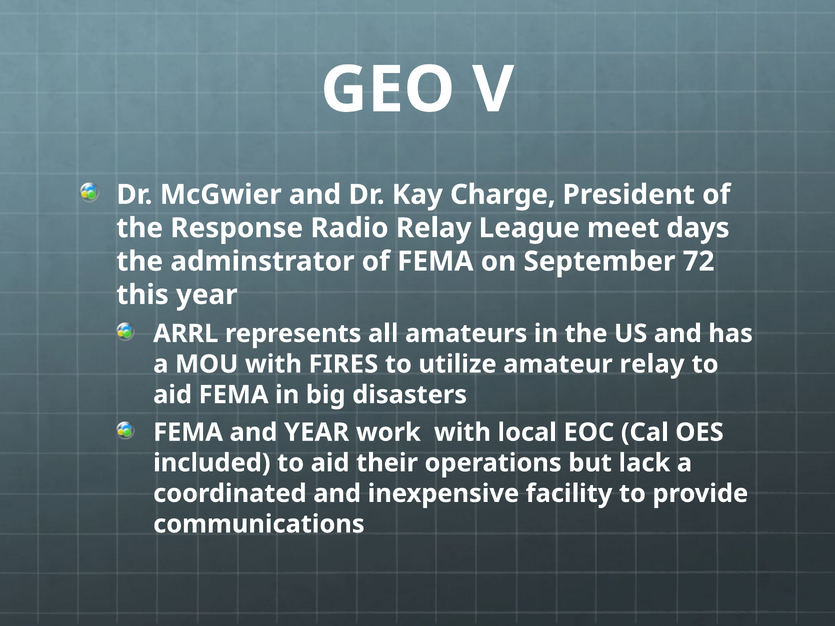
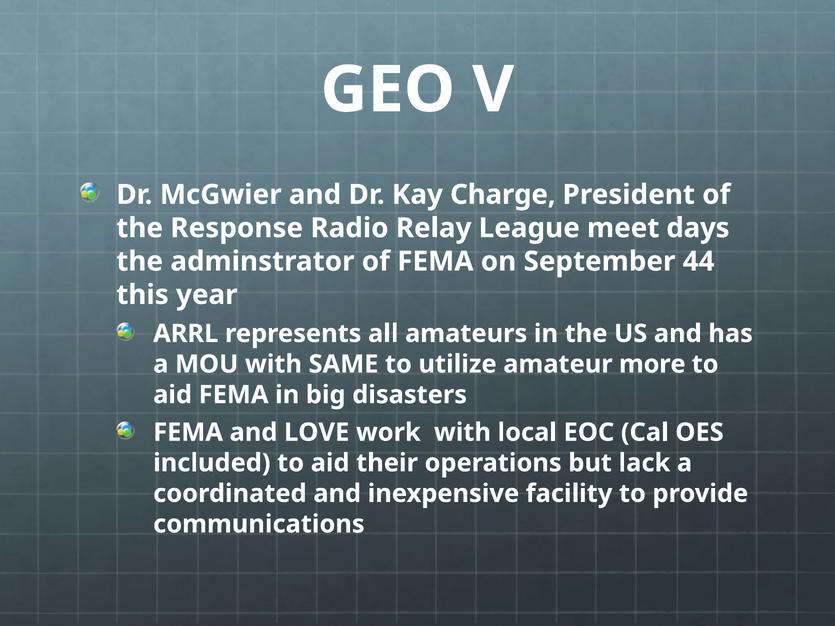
72: 72 -> 44 (699, 262)
FIRES: FIRES -> SAME (343, 364)
amateur relay: relay -> more (652, 364)
and YEAR: YEAR -> LOVE (317, 433)
